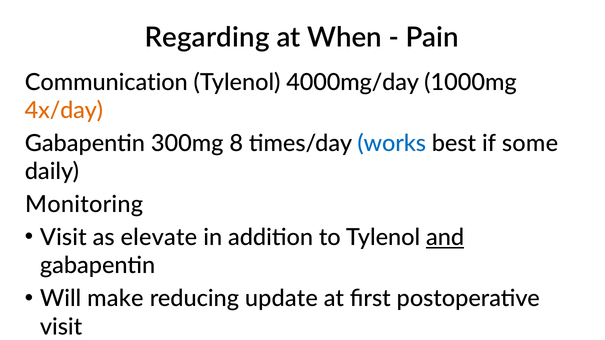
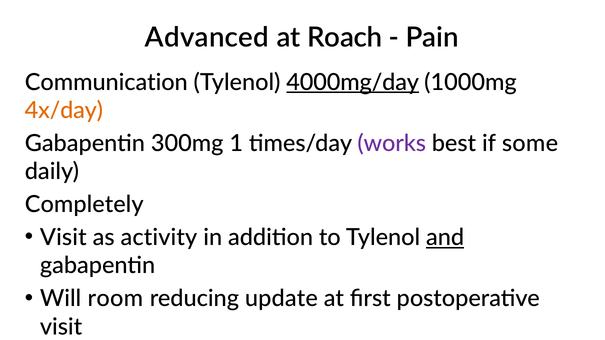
Regarding: Regarding -> Advanced (207, 37)
When: When -> Roach (345, 37)
4000mg/day underline: none -> present (353, 82)
8: 8 -> 1 (236, 144)
works colour: blue -> purple (392, 144)
Monitoring: Monitoring -> Completely (84, 205)
elevate: elevate -> activity (159, 238)
make: make -> room (115, 299)
